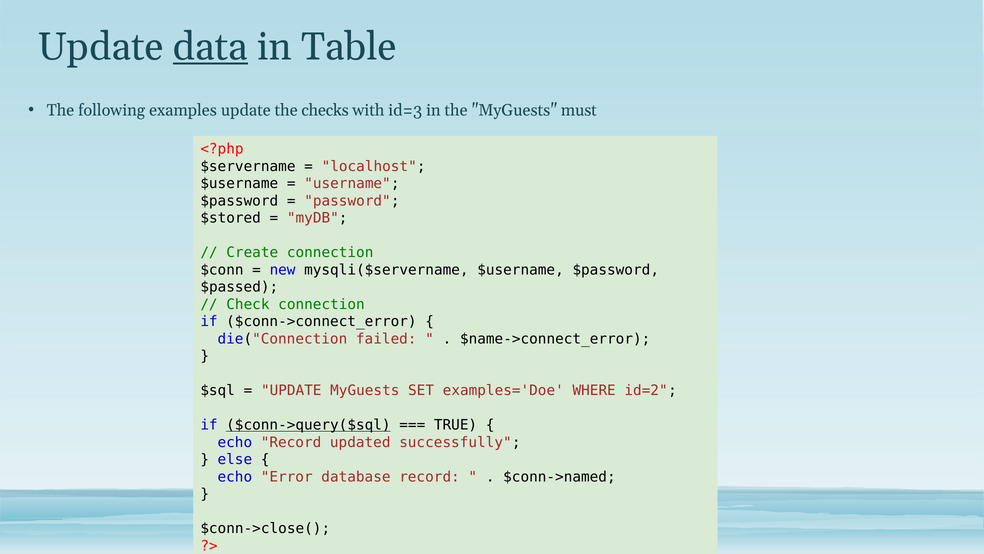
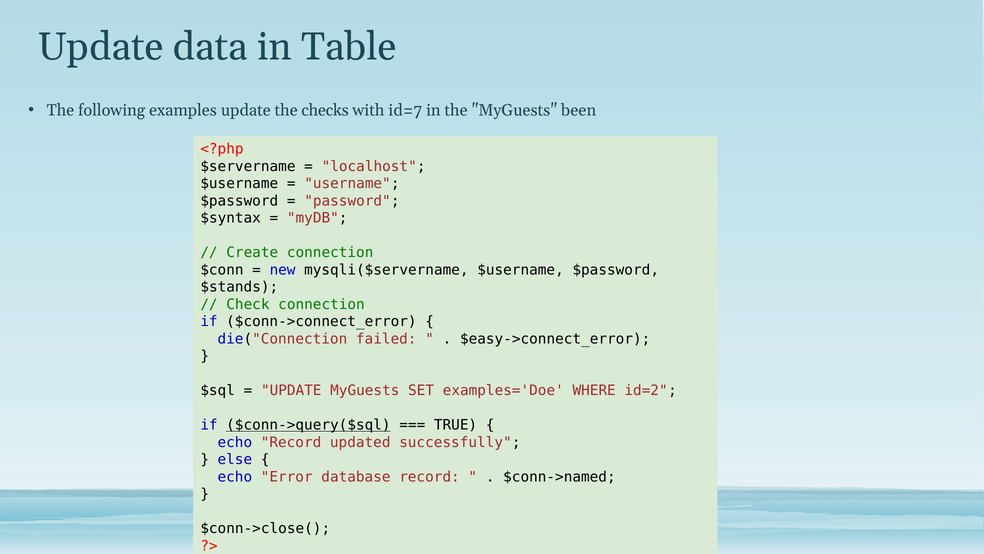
data underline: present -> none (210, 47)
id=3: id=3 -> id=7 (405, 110)
must: must -> been (579, 110)
$stored: $stored -> $syntax (231, 218)
$passed: $passed -> $stands (239, 287)
$name->connect_error: $name->connect_error -> $easy->connect_error (555, 339)
